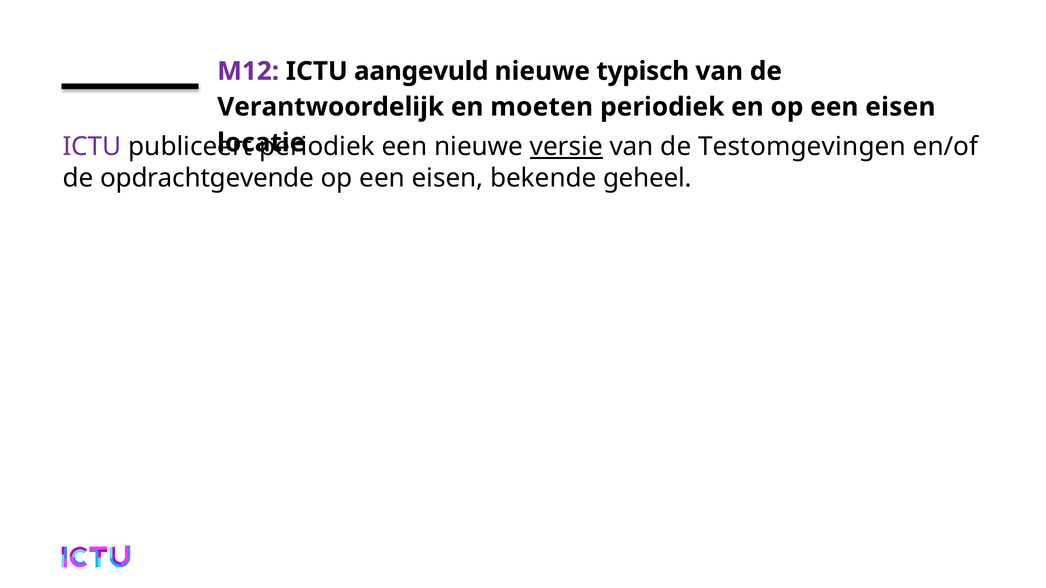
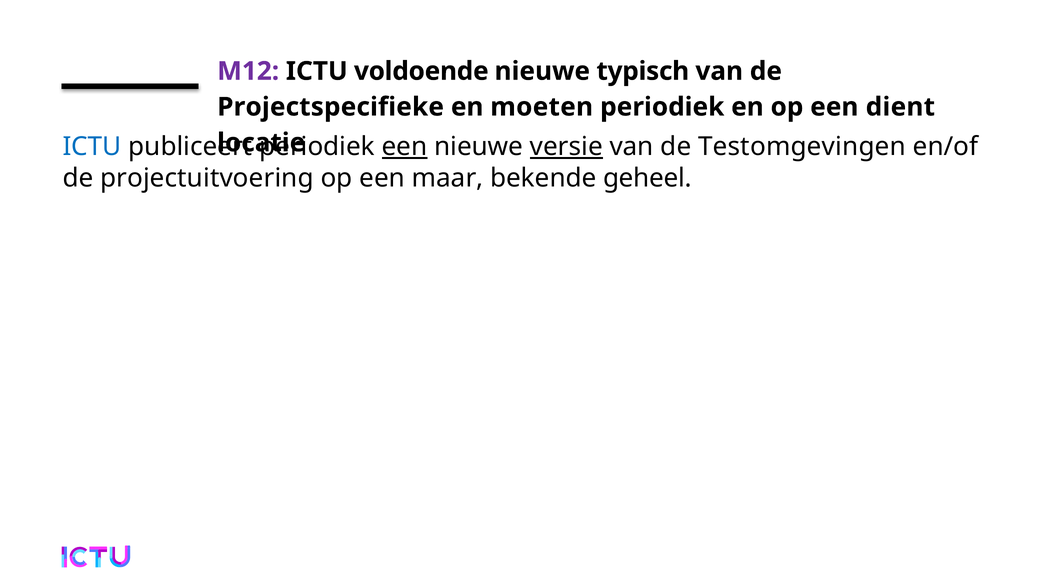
aangevuld: aangevuld -> voldoende (421, 71)
Verantwoordelijk: Verantwoordelijk -> Projectspecifieke (331, 107)
en op een eisen: eisen -> dient (900, 107)
ICTU colour: purple -> blue (92, 147)
een underline: none -> present (405, 147)
opdrachtgevende: opdrachtgevende -> projectuitvoering (207, 178)
eisen: eisen -> maar (448, 178)
